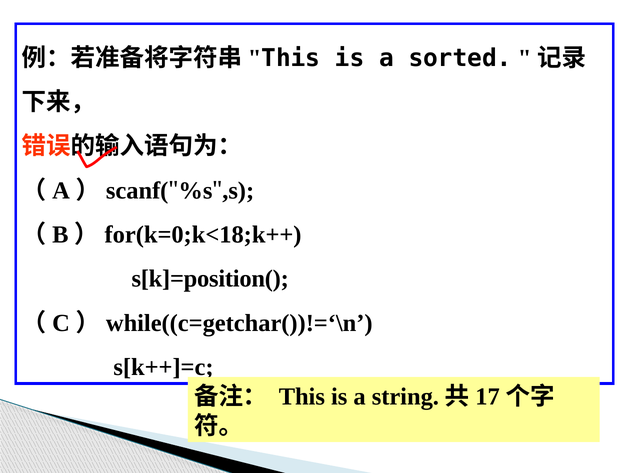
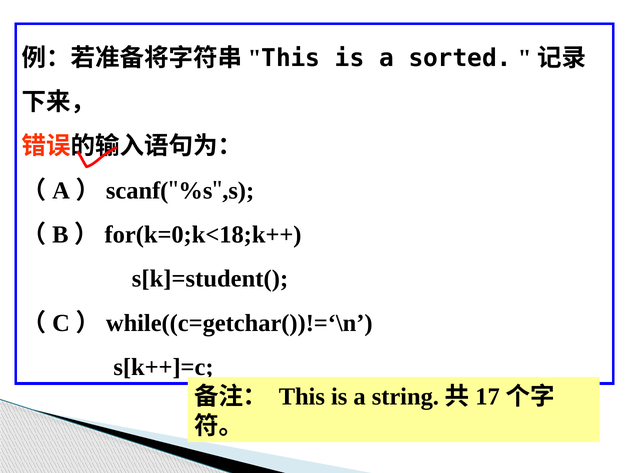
s[k]=position(: s[k]=position( -> s[k]=student( (210, 279)
